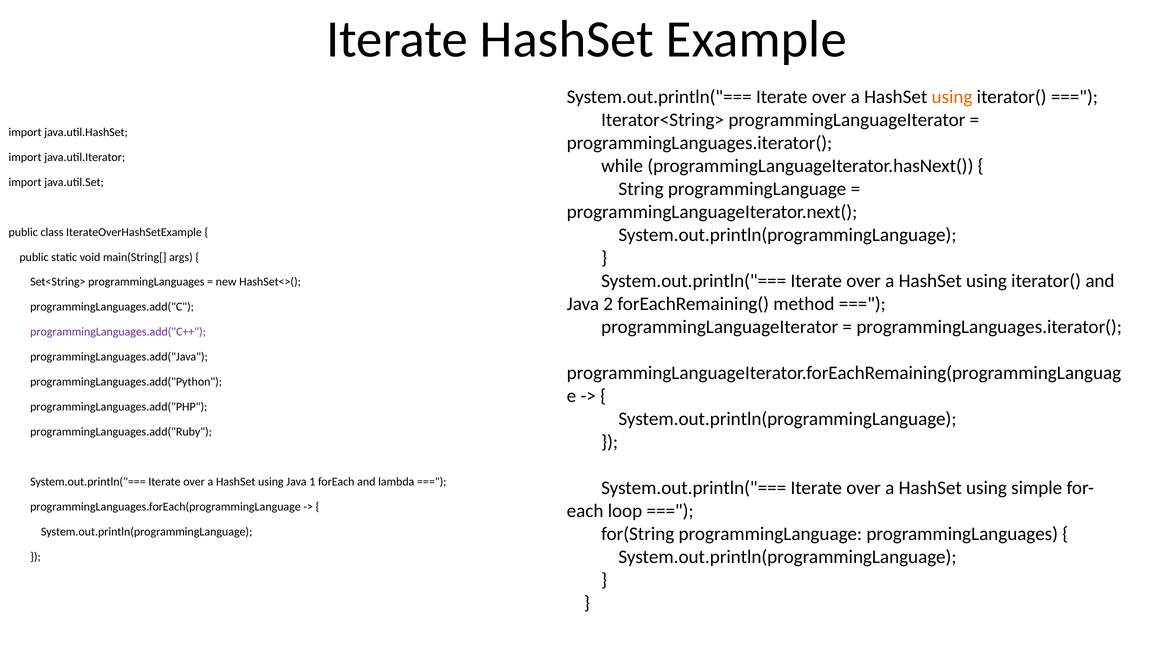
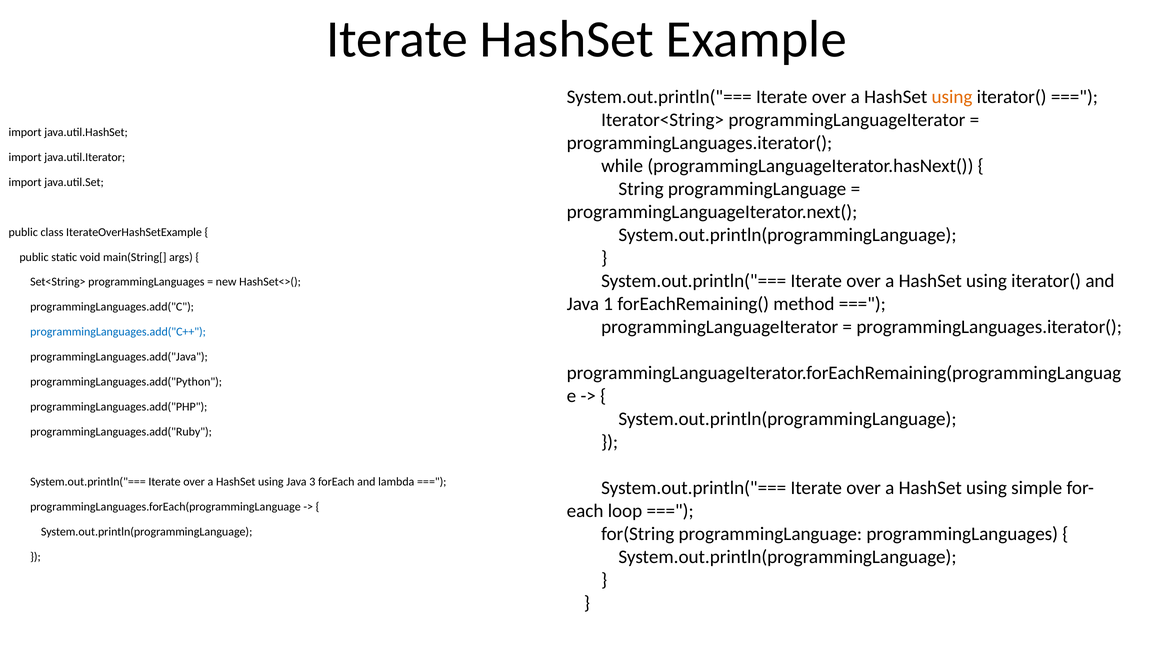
2: 2 -> 1 (608, 304)
programmingLanguages.add("C++ colour: purple -> blue (118, 332)
1: 1 -> 3 (312, 482)
